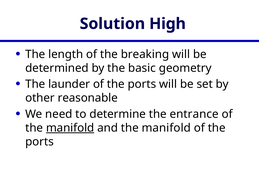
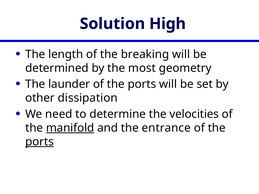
basic: basic -> most (142, 68)
reasonable: reasonable -> dissipation (88, 98)
entrance: entrance -> velocities (194, 114)
and the manifold: manifold -> entrance (166, 128)
ports underline: none -> present (39, 142)
